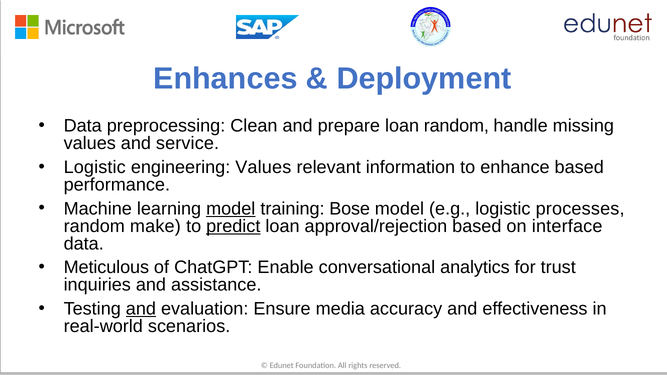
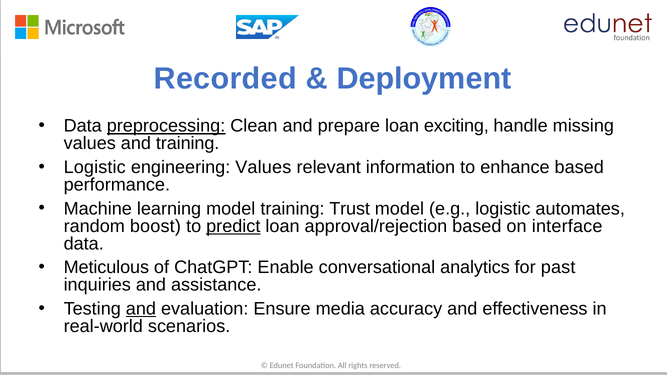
Enhances: Enhances -> Recorded (225, 78)
preprocessing underline: none -> present (166, 126)
loan random: random -> exciting (456, 126)
and service: service -> training (188, 144)
model underline: present -> none (231, 209)
Bose: Bose -> Trust (350, 209)
processes: processes -> automates (580, 209)
make: make -> boost (155, 226)
trust: trust -> past (558, 268)
